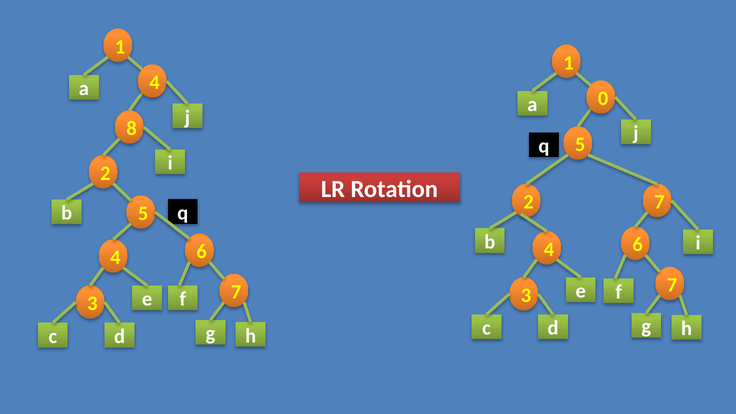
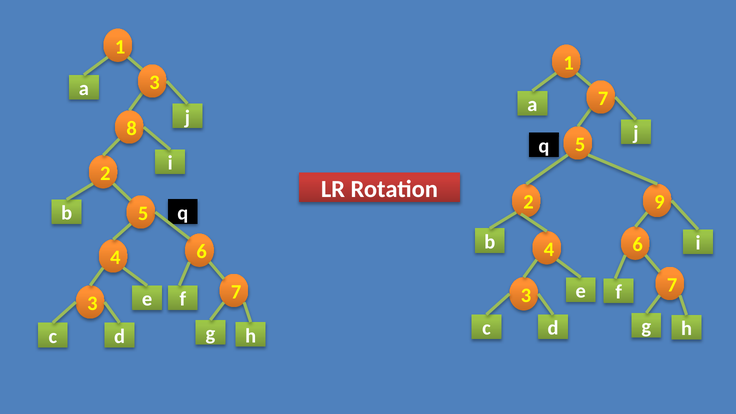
a 4: 4 -> 3 (155, 83)
a 0: 0 -> 7 (603, 99)
7: 7 -> 9 (659, 202)
